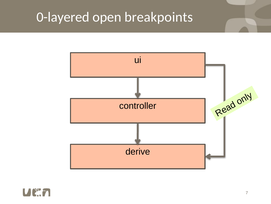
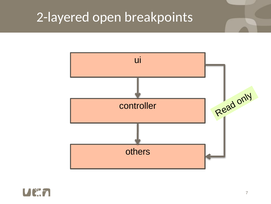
0-layered: 0-layered -> 2-layered (63, 17)
derive: derive -> others (138, 151)
